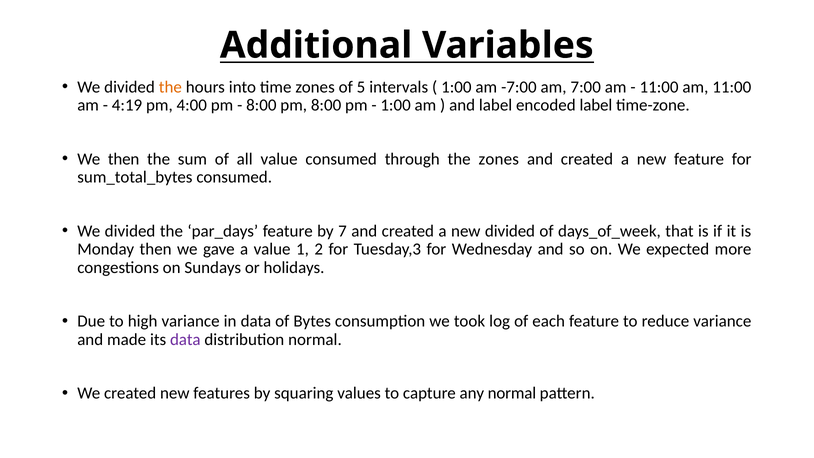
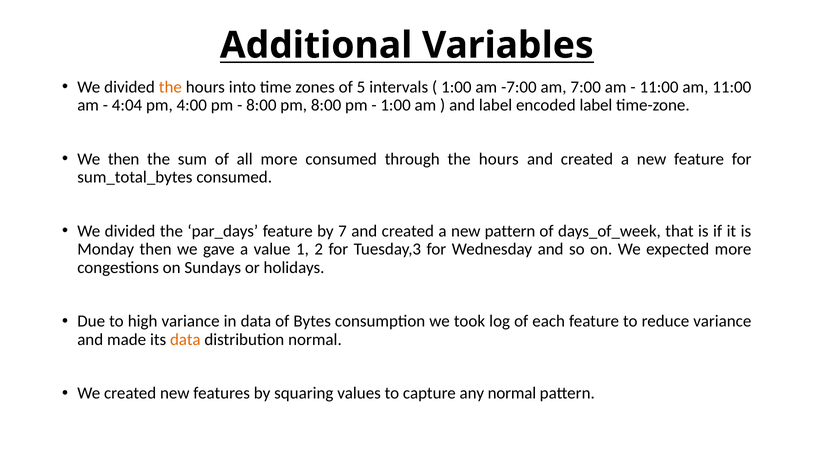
4:19: 4:19 -> 4:04 (127, 105)
all value: value -> more (279, 159)
through the zones: zones -> hours (499, 159)
new divided: divided -> pattern (510, 231)
data colour: purple -> orange (185, 340)
